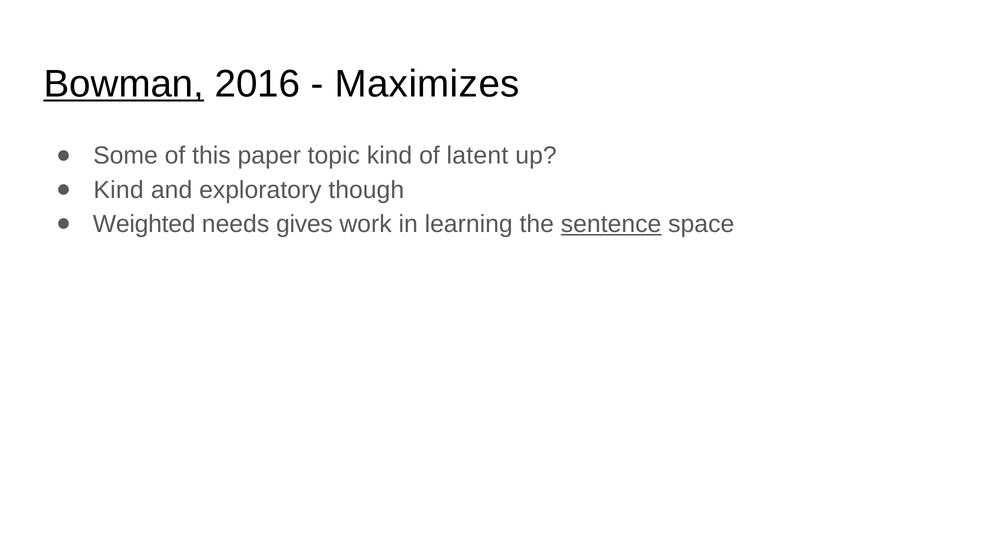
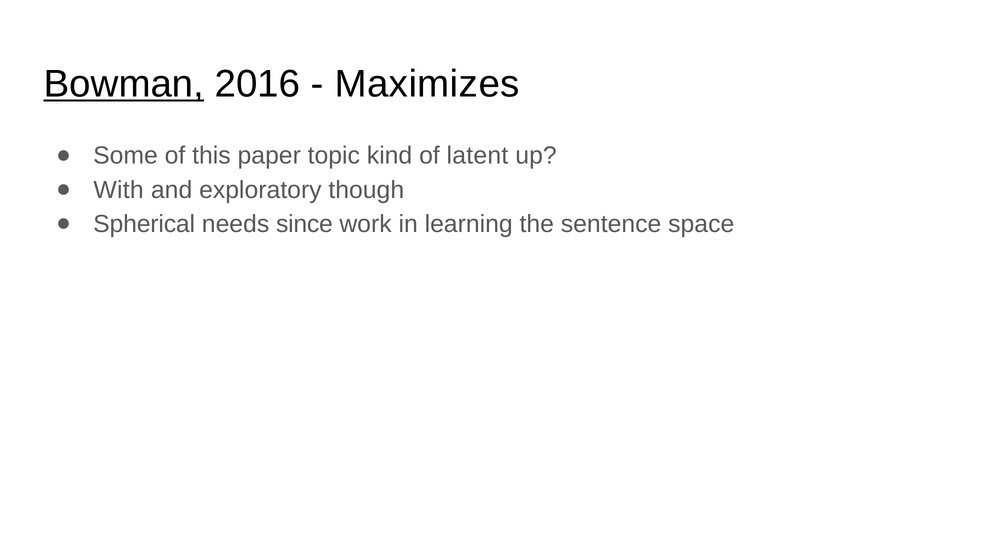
Kind: Kind -> With (119, 190)
Weighted: Weighted -> Spherical (144, 224)
gives: gives -> since (304, 224)
sentence underline: present -> none (611, 224)
